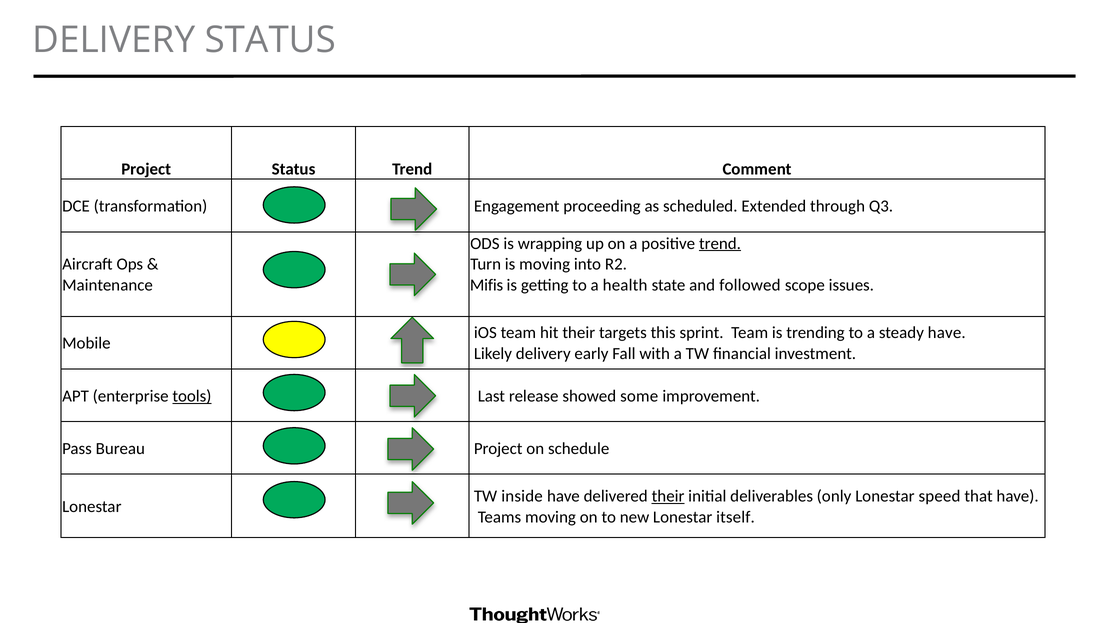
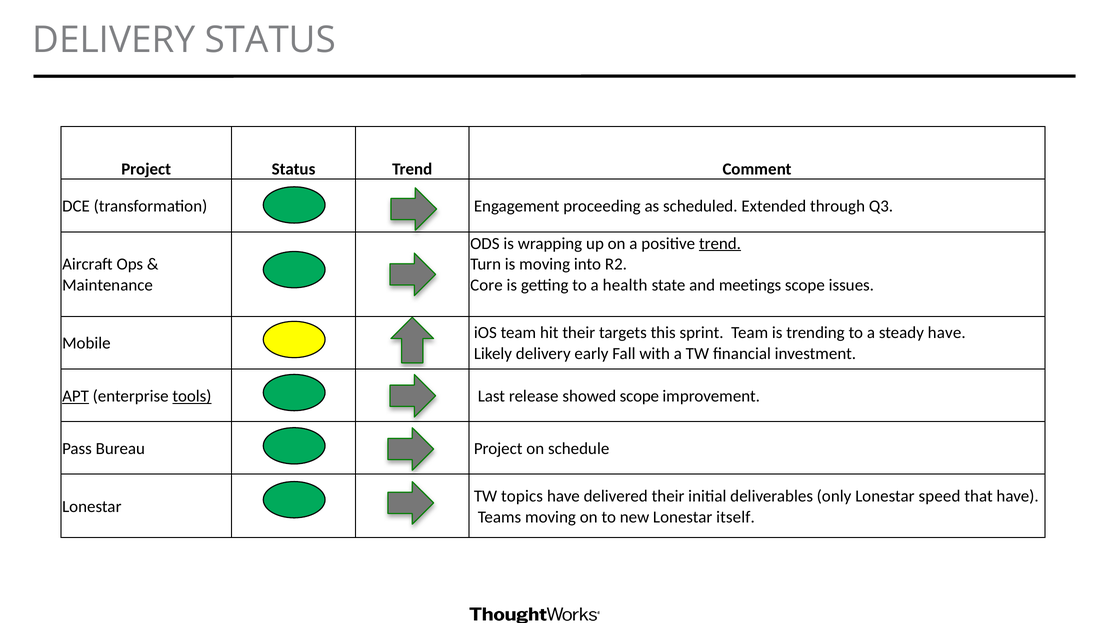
Mifis: Mifis -> Core (486, 285)
followed: followed -> meetings (750, 285)
APT underline: none -> present (76, 396)
showed some: some -> scope (639, 396)
inside: inside -> topics (522, 496)
their underline: present -> none (668, 496)
